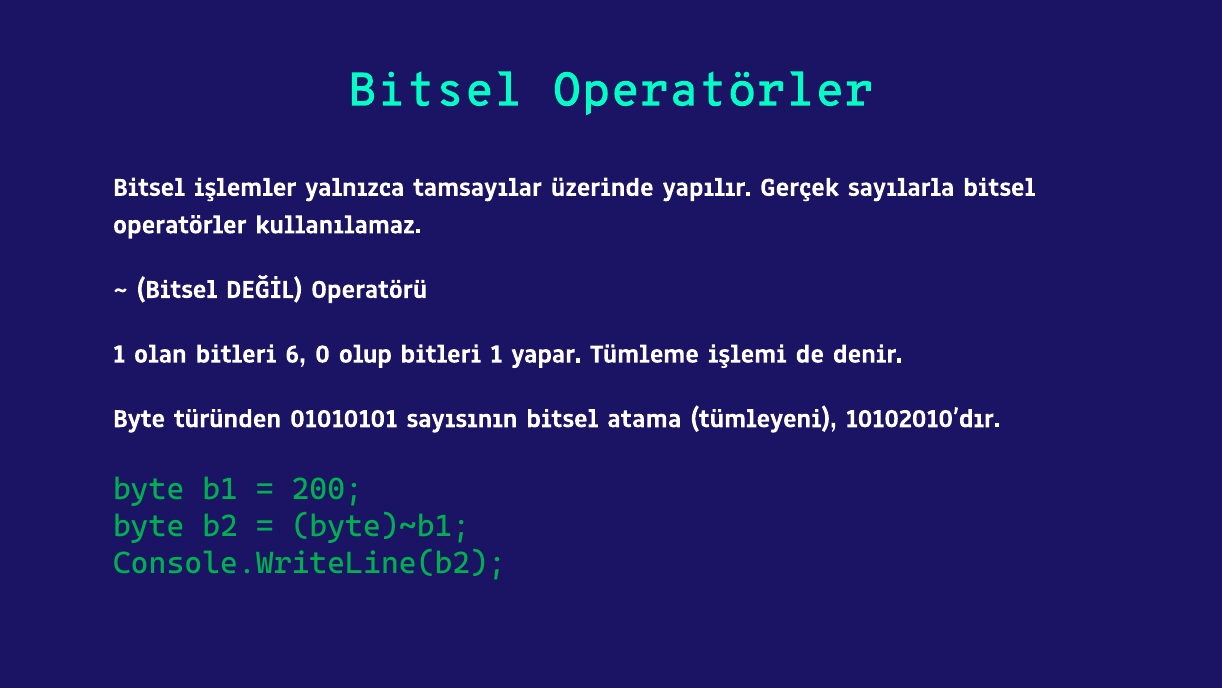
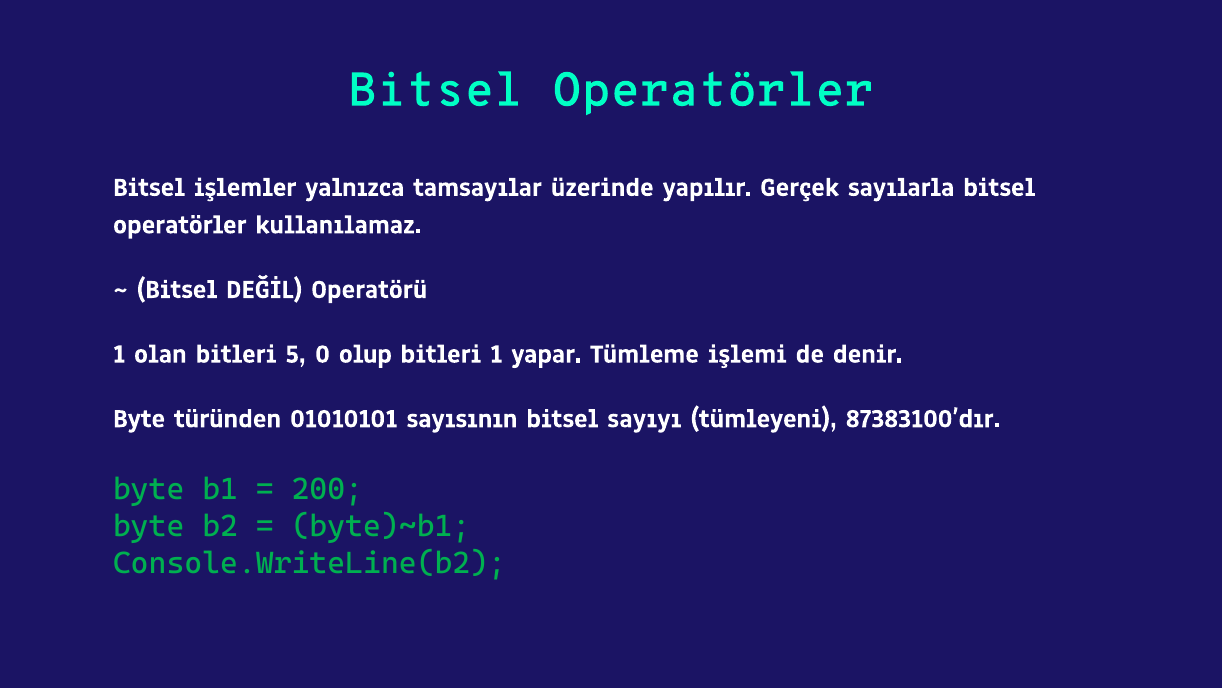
6: 6 -> 5 (296, 353)
atama: atama -> sayıyı (644, 418)
10102010’dır: 10102010’dır -> 87383100’dır (923, 418)
